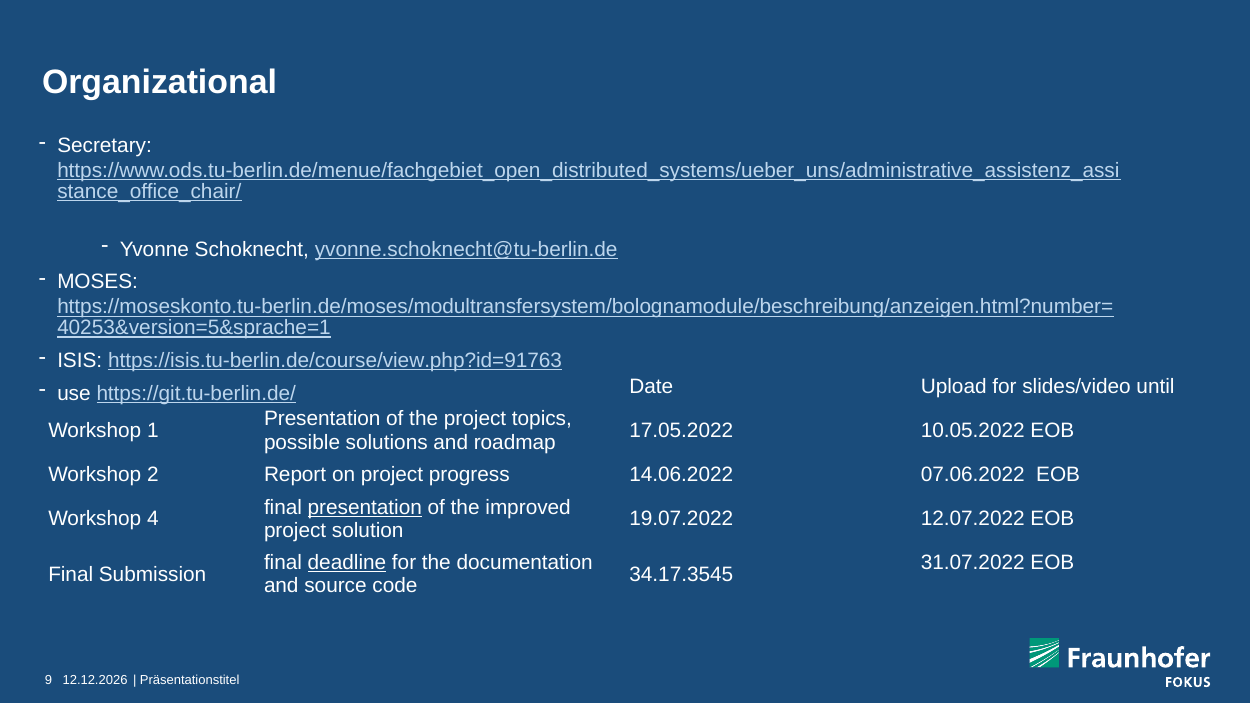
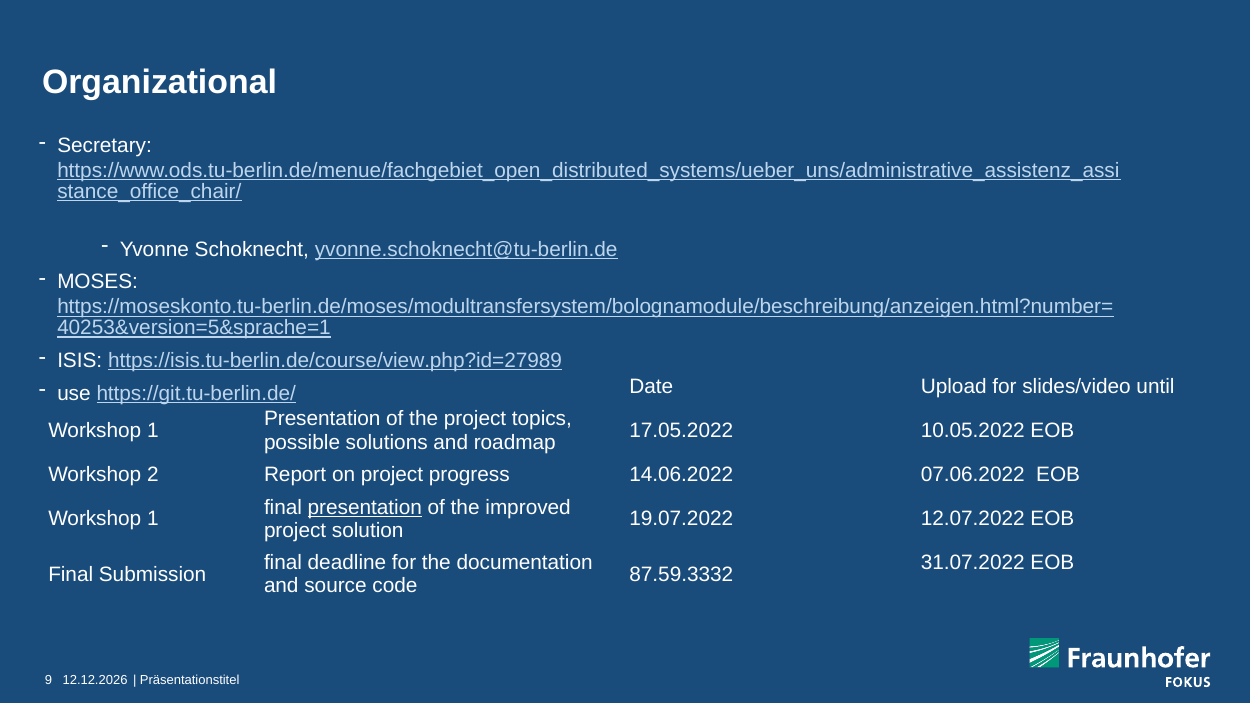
https://isis.tu-berlin.de/course/view.php?id=91763: https://isis.tu-berlin.de/course/view.php?id=91763 -> https://isis.tu-berlin.de/course/view.php?id=27989 (335, 361)
4: 4 -> 1 (153, 519)
deadline underline: present -> none (347, 563)
34.17.3545: 34.17.3545 -> 87.59.3332 (681, 575)
